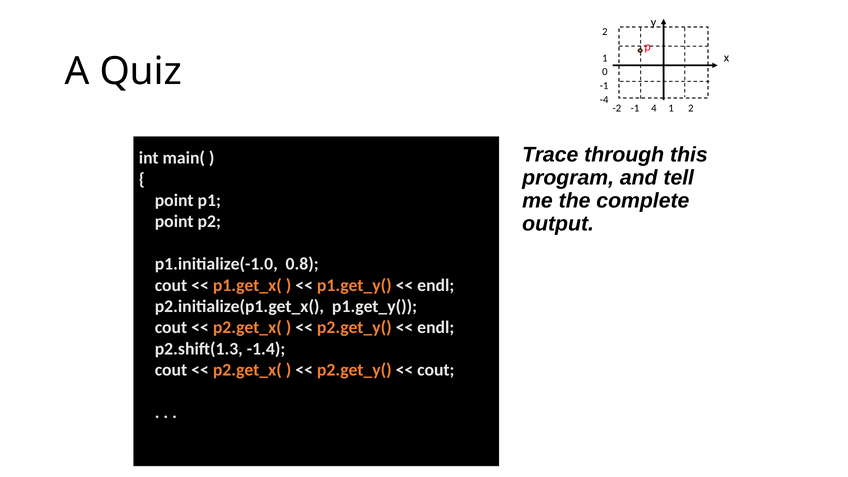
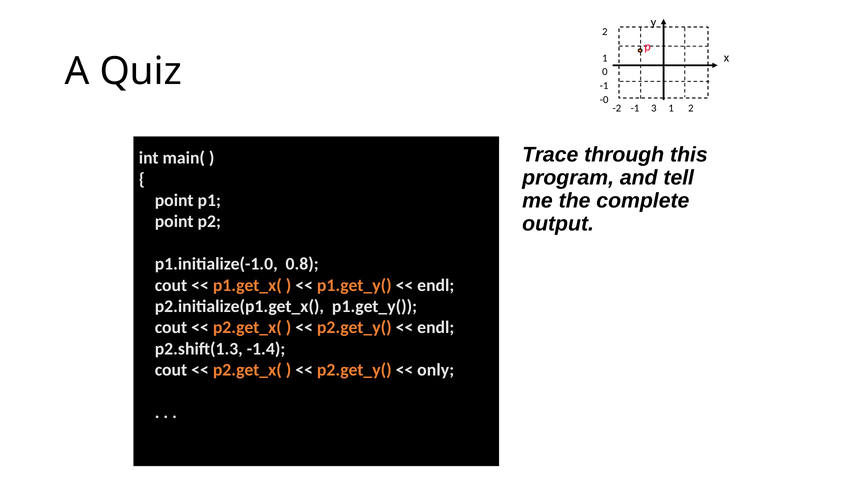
-4: -4 -> -0 (604, 100)
4: 4 -> 3 (654, 108)
cout: cout -> only (436, 370)
